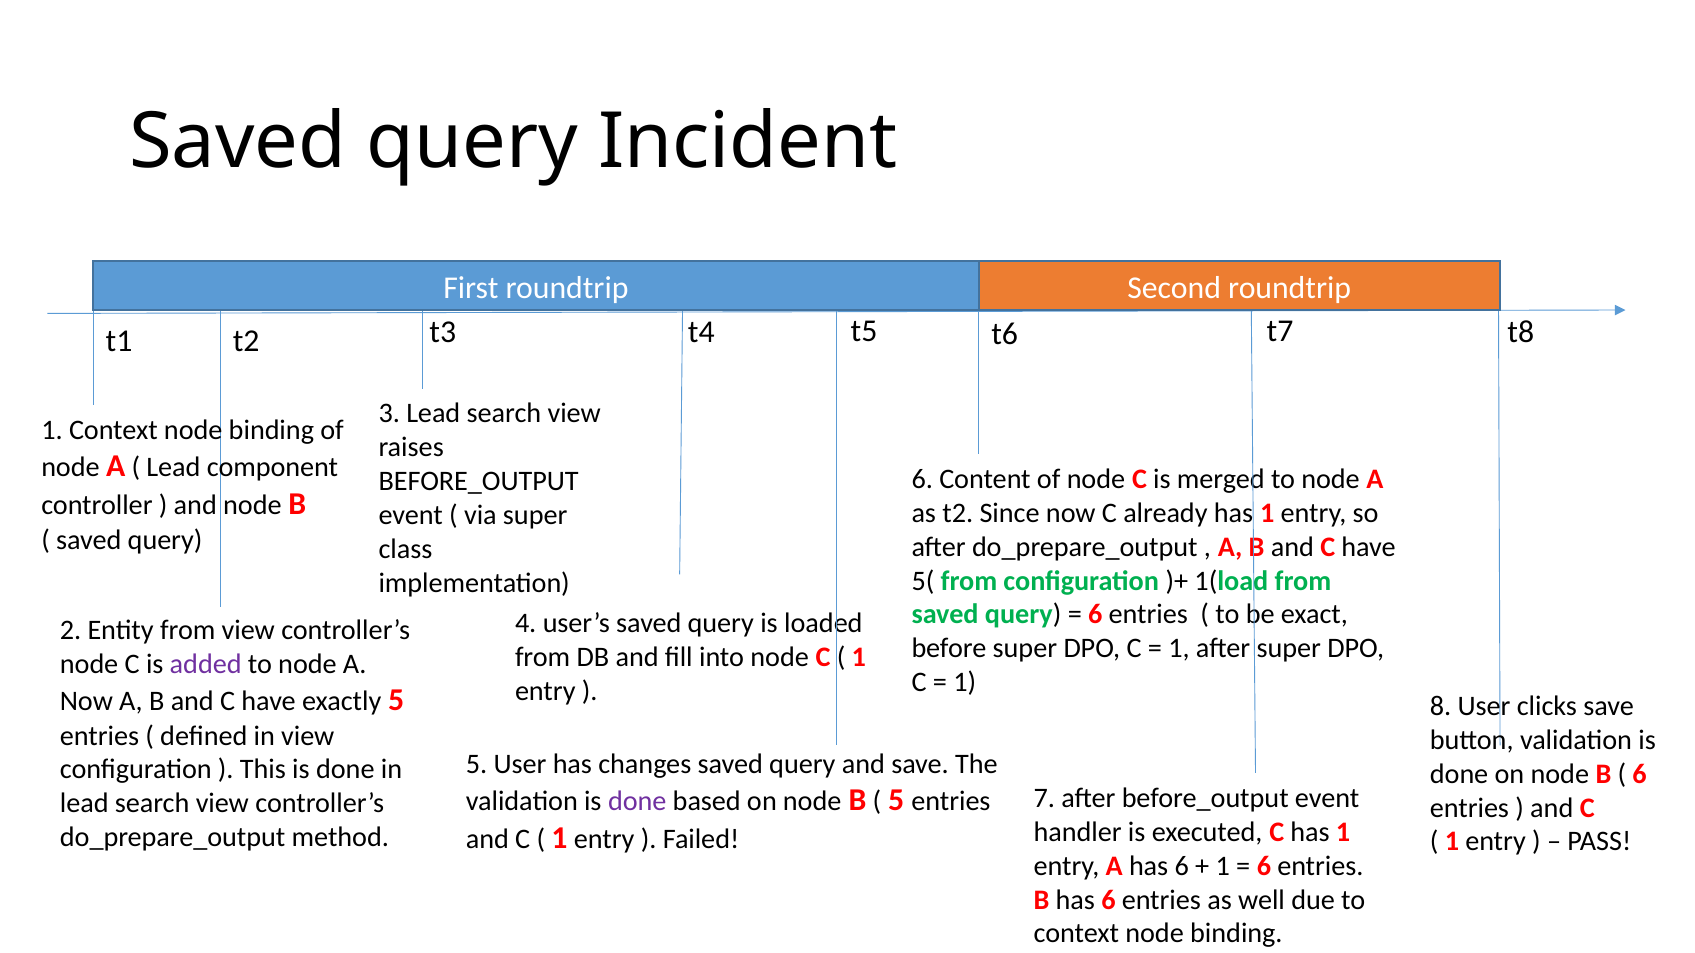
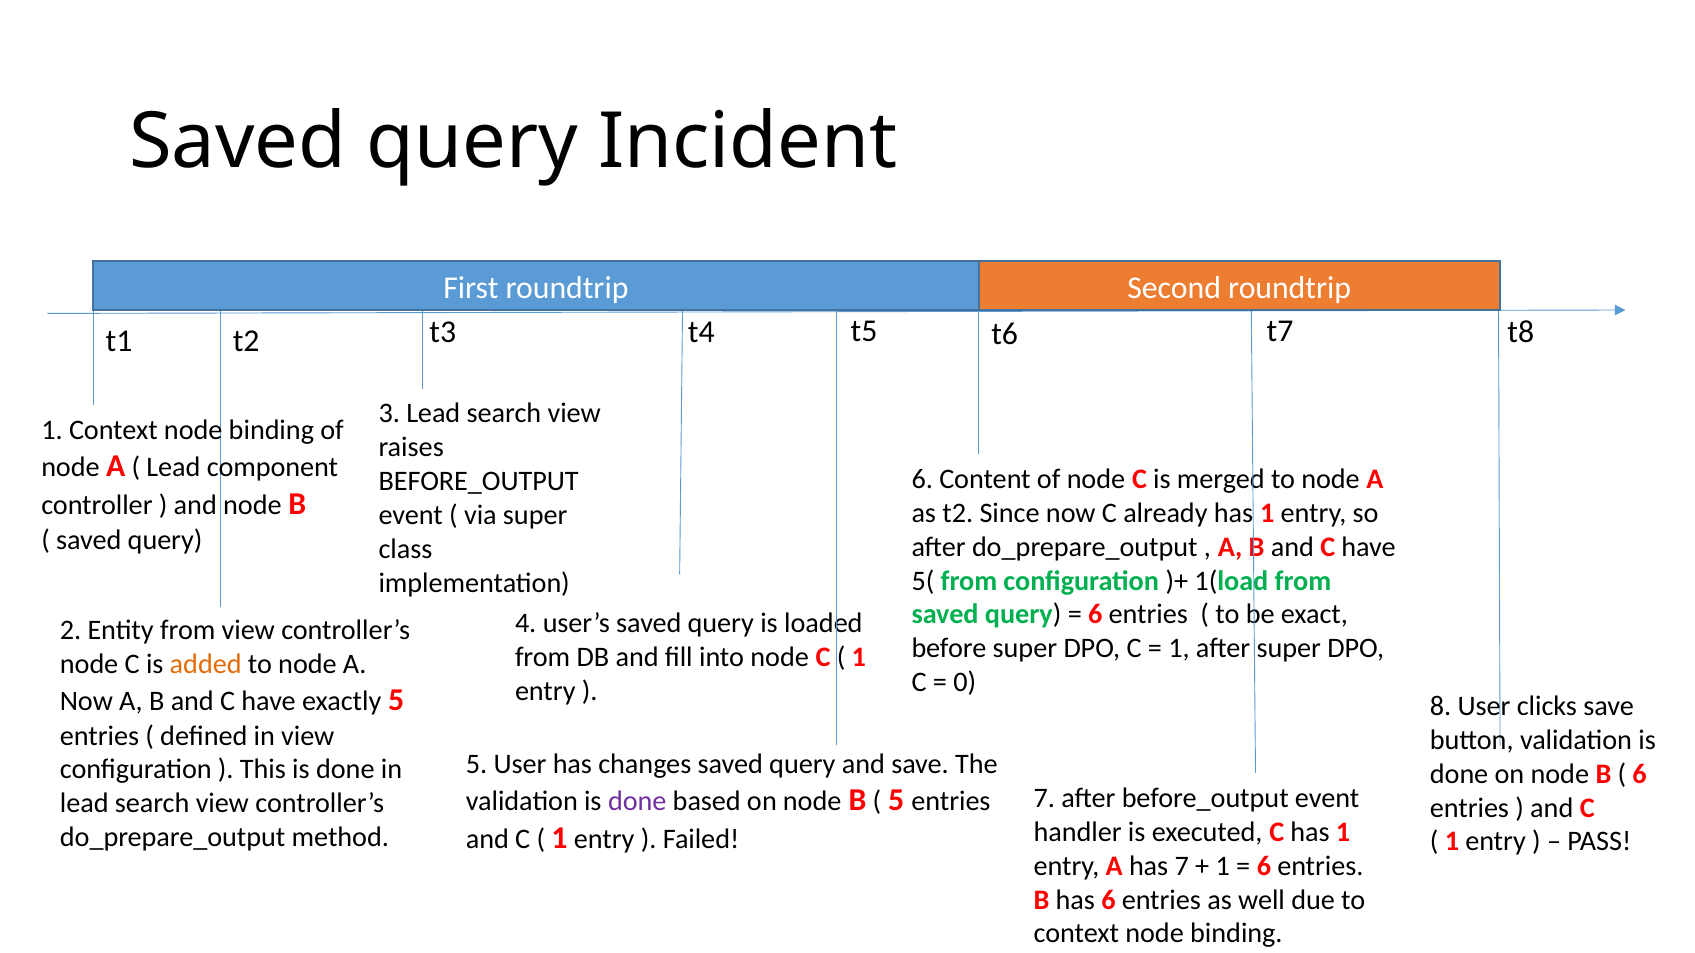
added colour: purple -> orange (206, 664)
1: 1 -> 0 (965, 683)
A has 6: 6 -> 7 (1182, 866)
